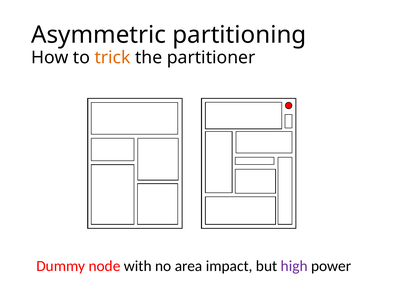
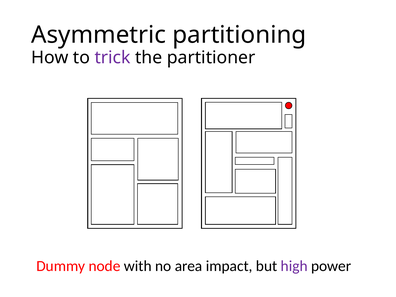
trick colour: orange -> purple (113, 57)
